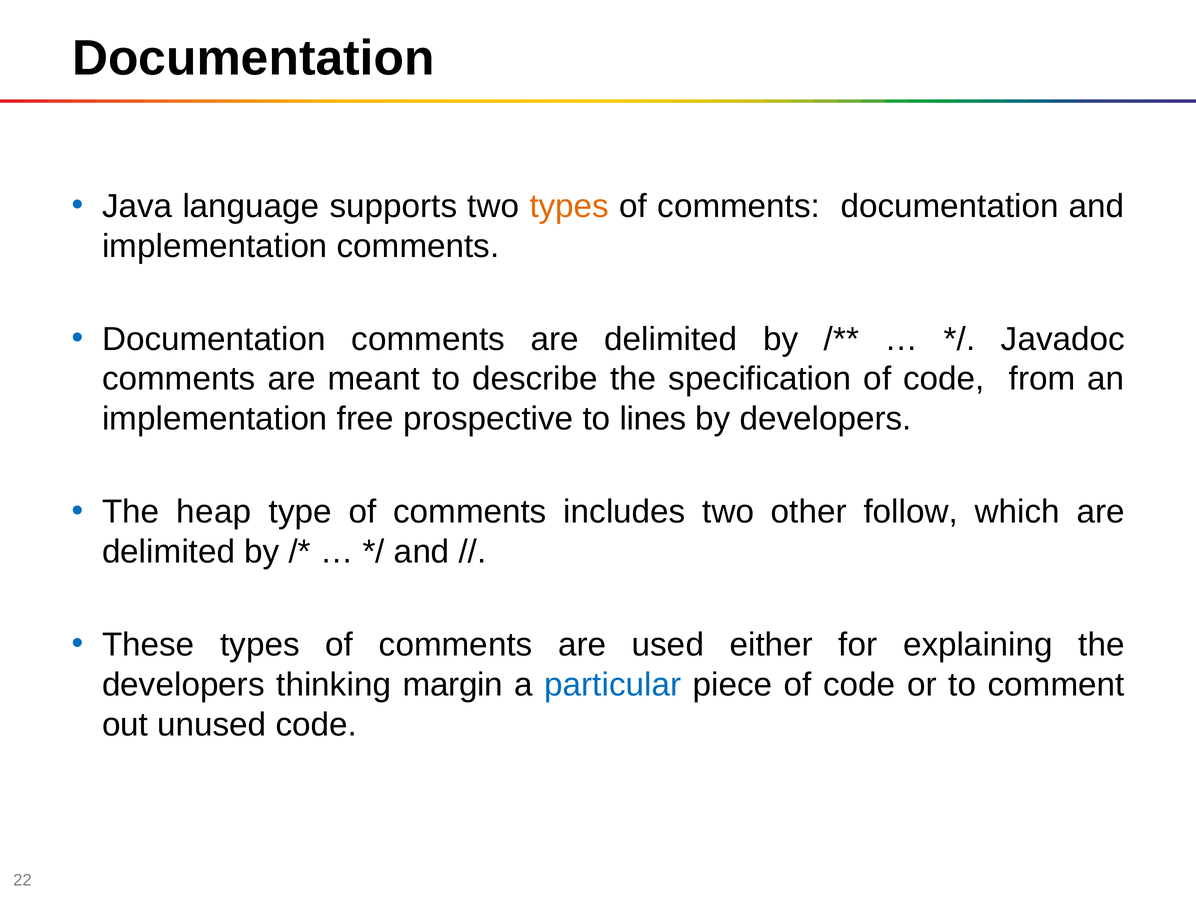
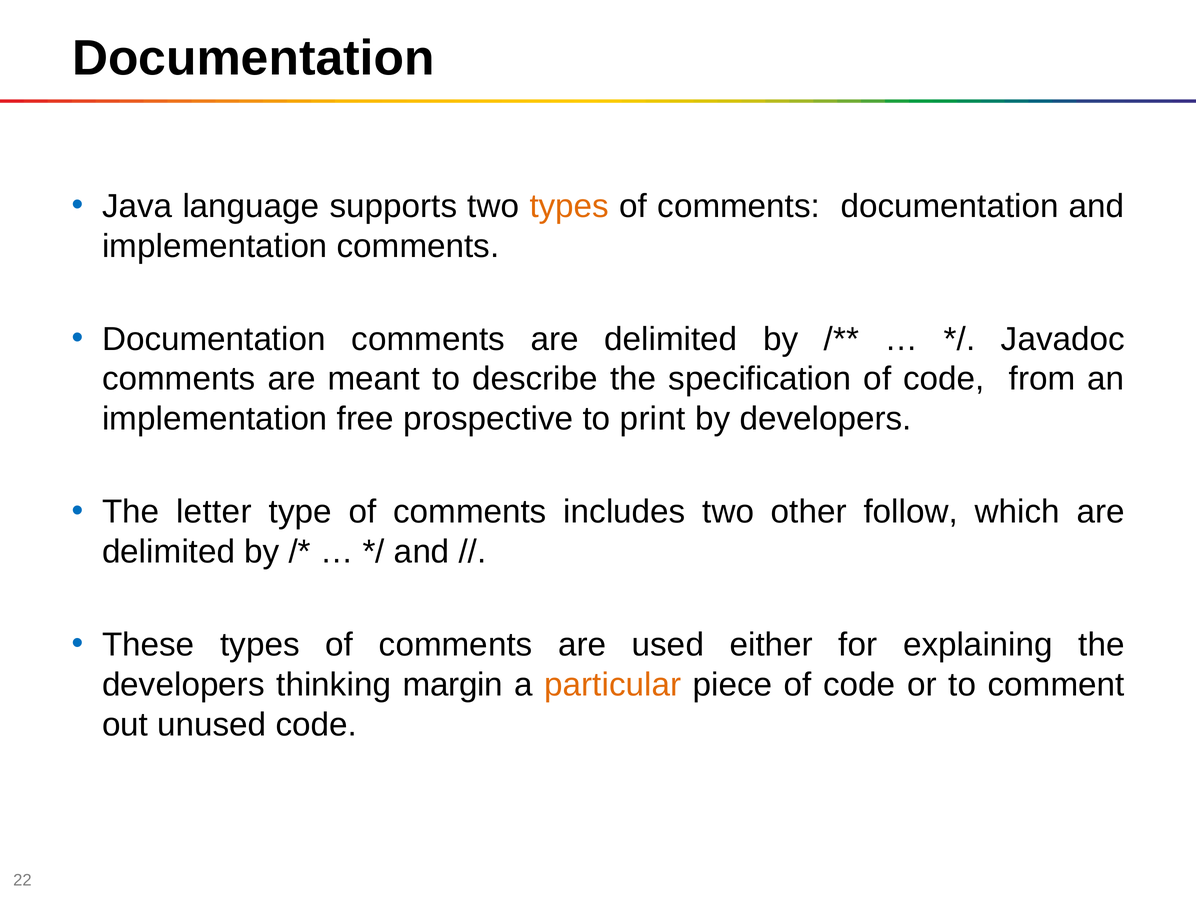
lines: lines -> print (653, 419)
heap: heap -> letter (214, 512)
particular colour: blue -> orange (613, 685)
